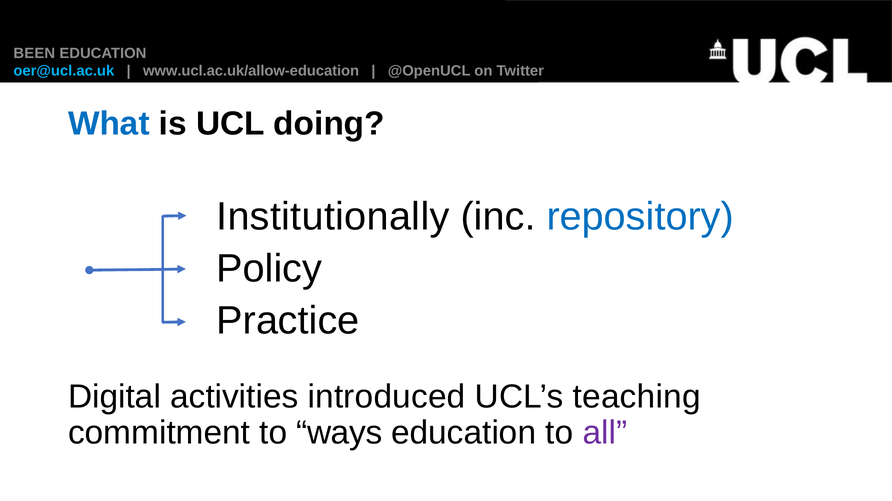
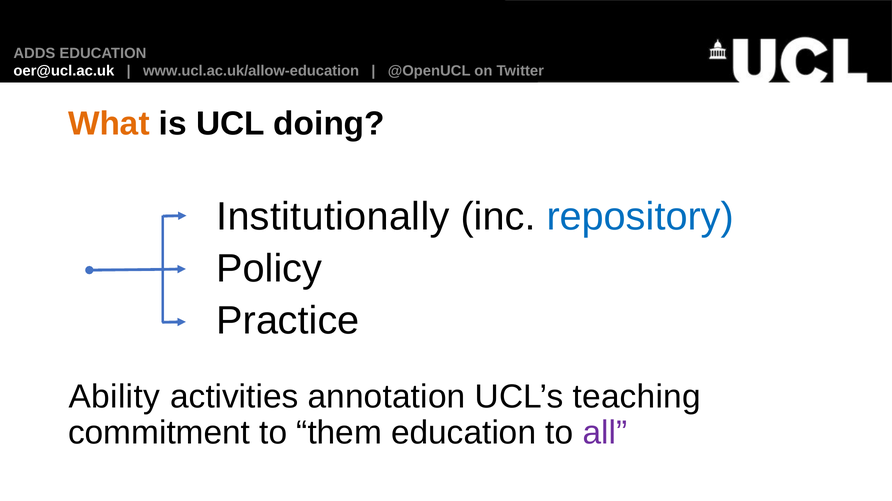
BEEN: BEEN -> ADDS (34, 53)
oer@ucl.ac.uk colour: light blue -> white (64, 71)
What colour: blue -> orange (109, 124)
Digital: Digital -> Ability (114, 397)
introduced: introduced -> annotation (387, 397)
ways: ways -> them (339, 433)
